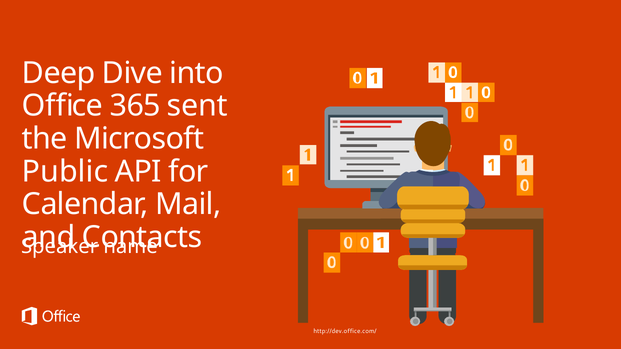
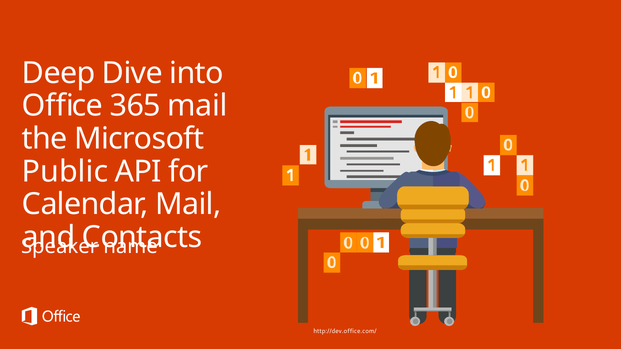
365 sent: sent -> mail (197, 106)
